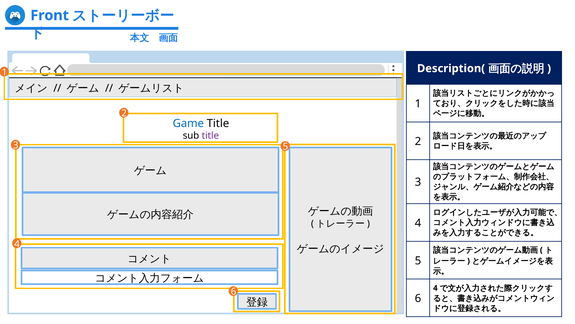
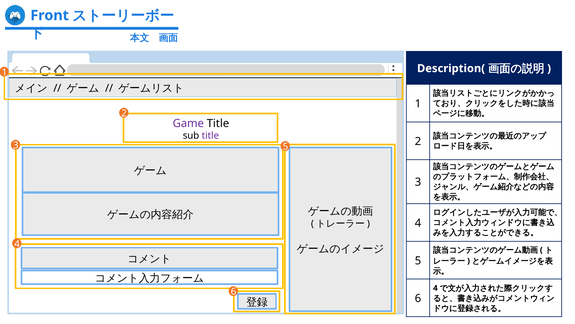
Game colour: blue -> purple (188, 123)
